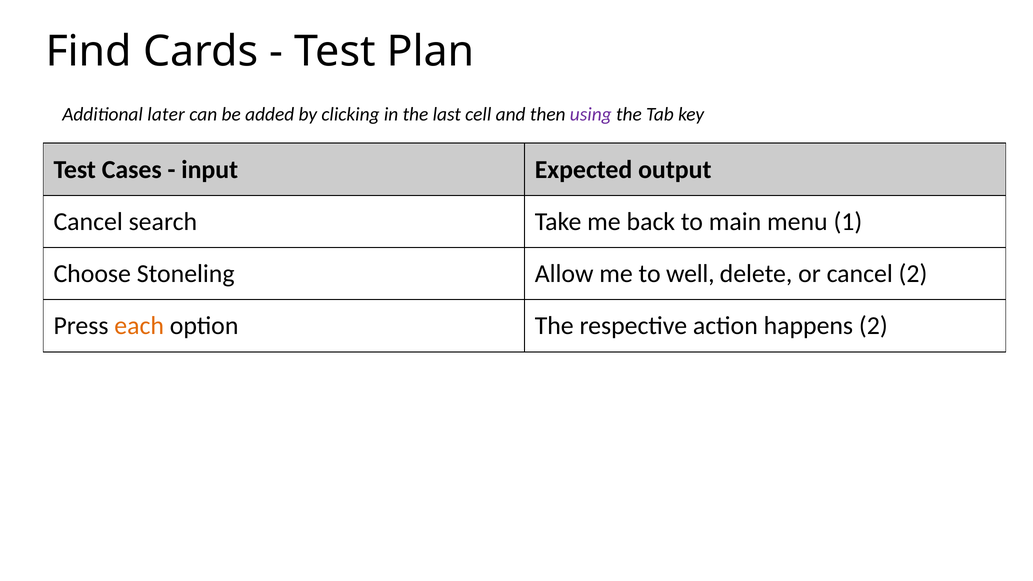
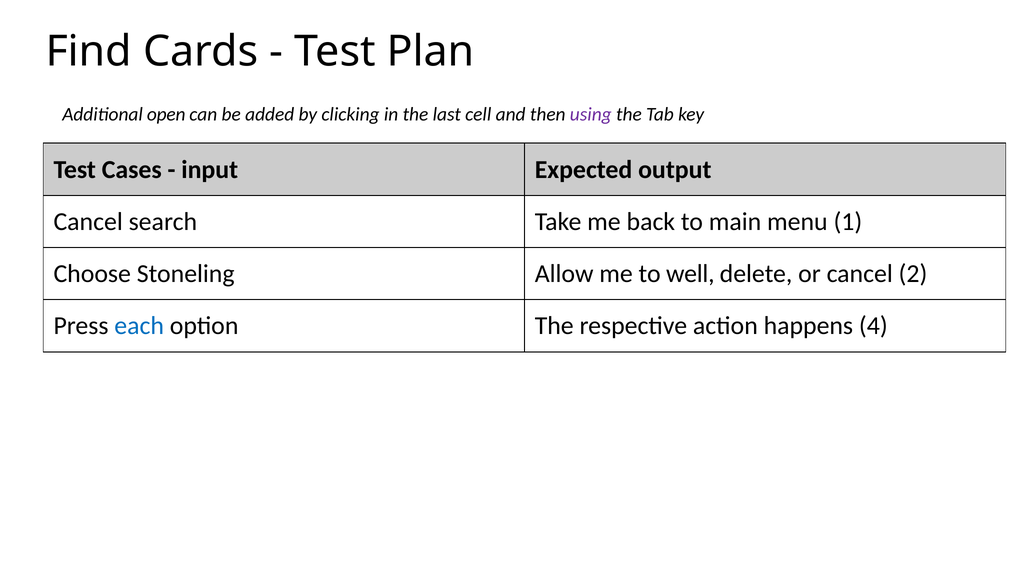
later: later -> open (166, 114)
each colour: orange -> blue (139, 326)
happens 2: 2 -> 4 (873, 326)
